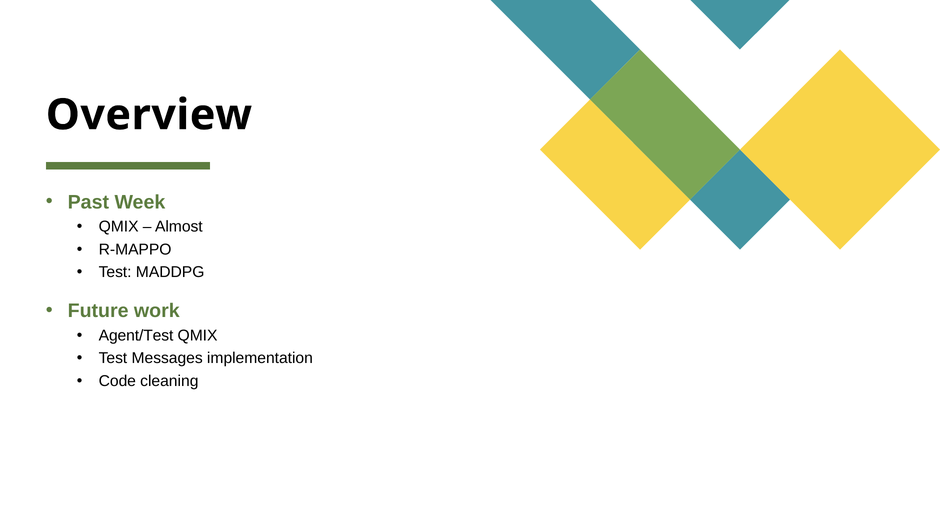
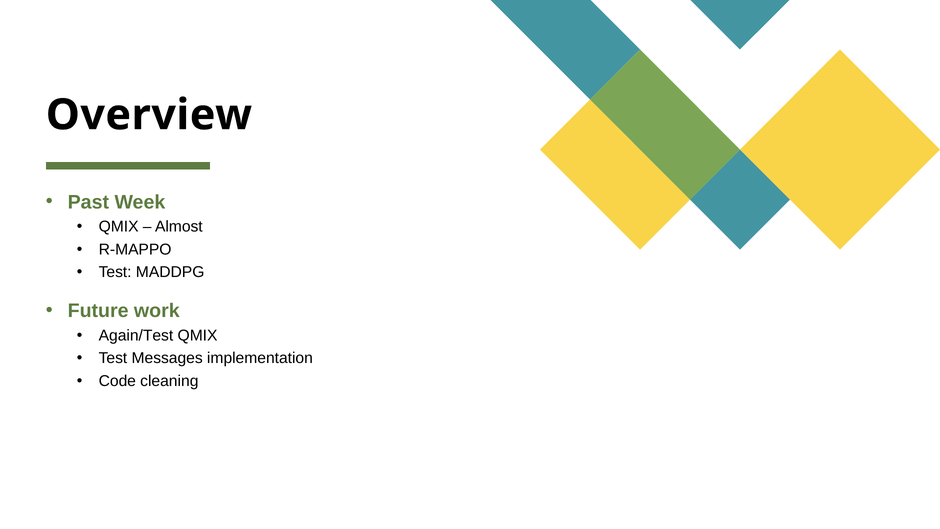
Agent/Test: Agent/Test -> Again/Test (136, 335)
